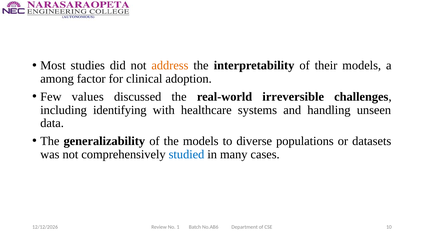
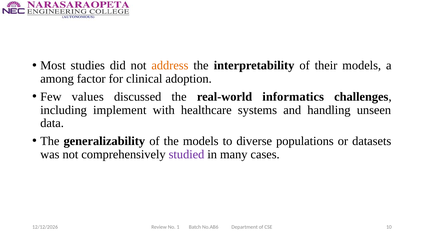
irreversible: irreversible -> informatics (293, 97)
identifying: identifying -> implement (120, 110)
studied colour: blue -> purple (187, 155)
